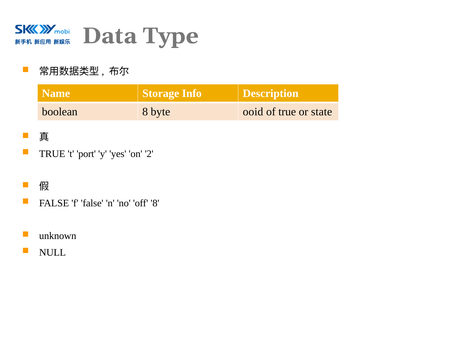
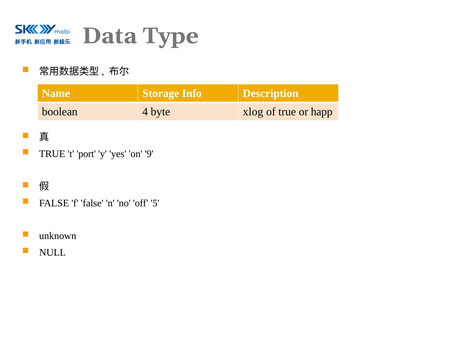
boolean 8: 8 -> 4 (145, 112)
ooid: ooid -> xlog (253, 112)
state: state -> happ (322, 112)
2: 2 -> 9 (149, 154)
off 8: 8 -> 5 (155, 203)
